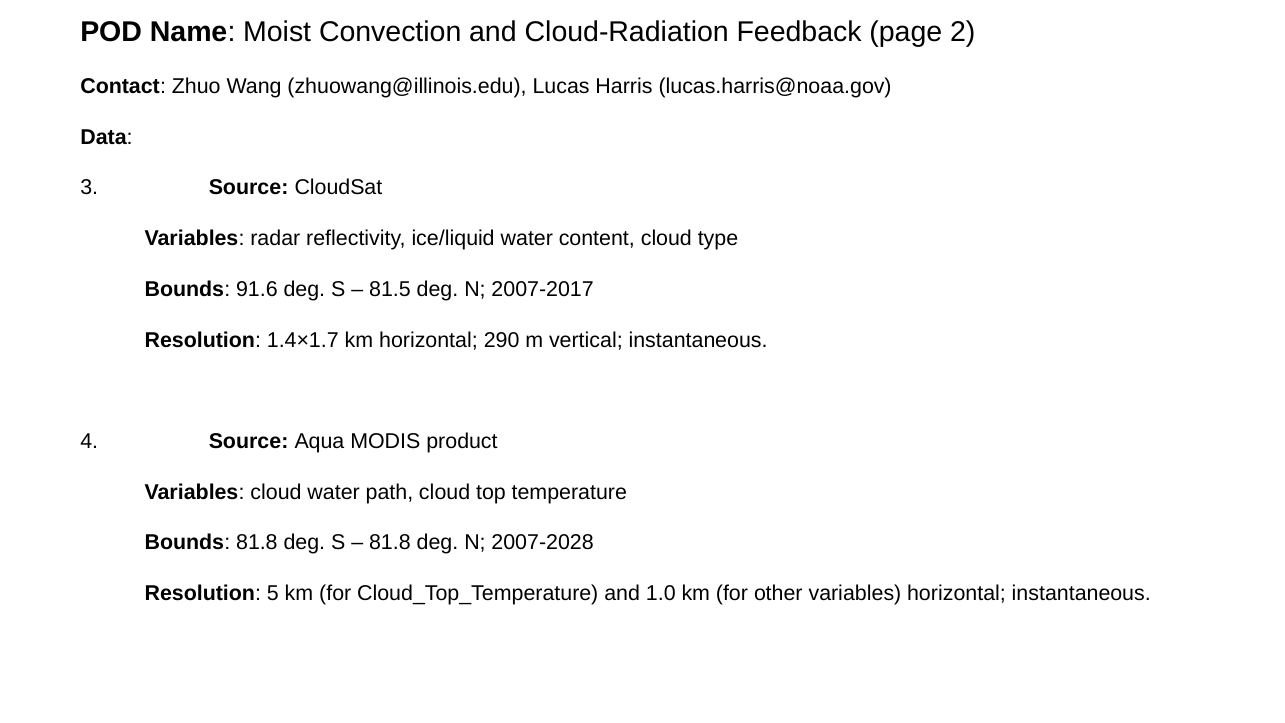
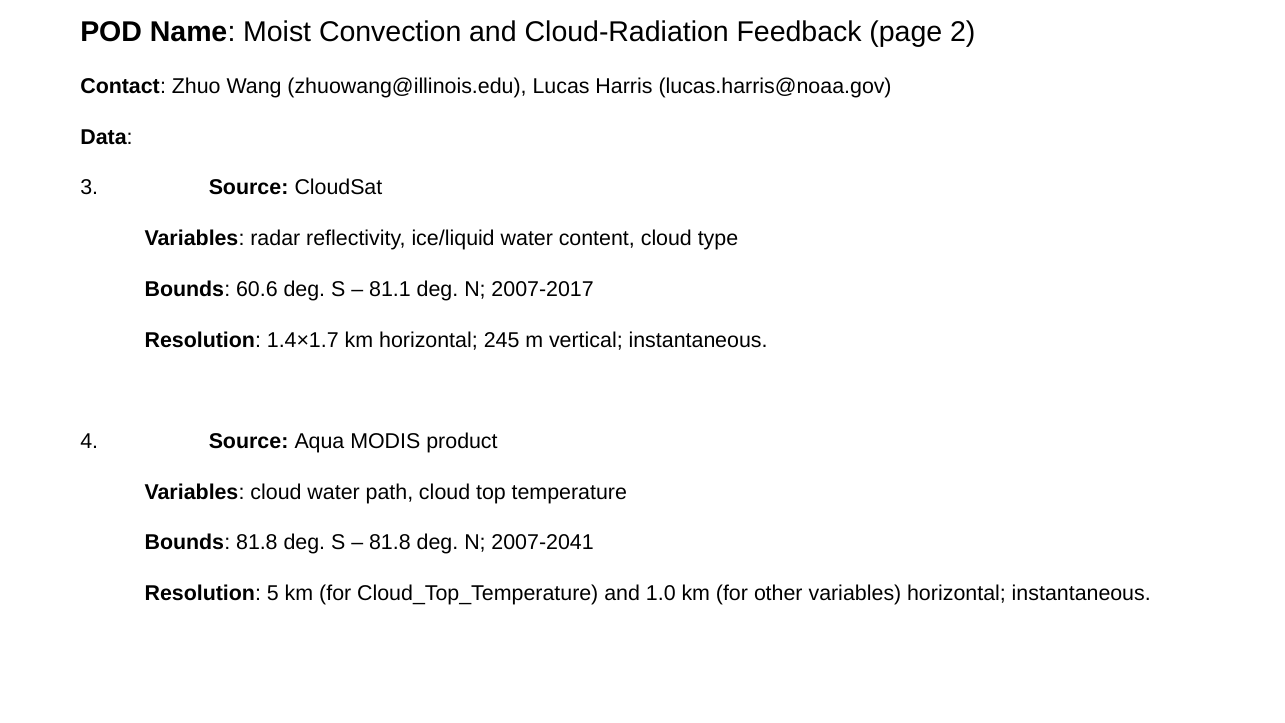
91.6: 91.6 -> 60.6 (257, 289)
81.5: 81.5 -> 81.1 (390, 289)
290: 290 -> 245 (502, 340)
2007-2028: 2007-2028 -> 2007-2041 (543, 543)
